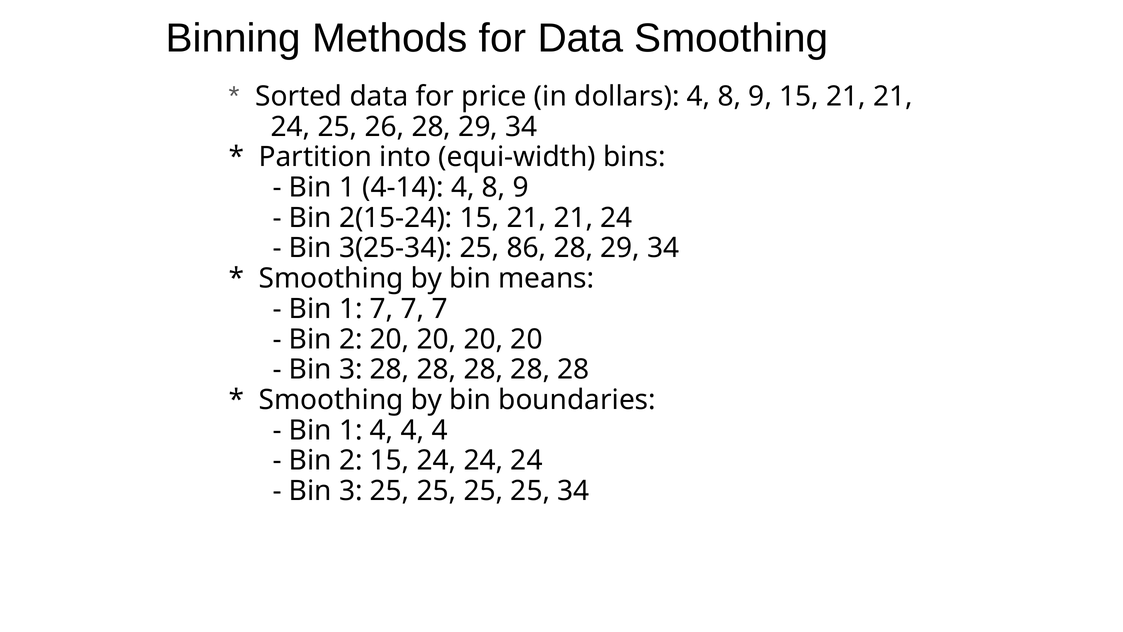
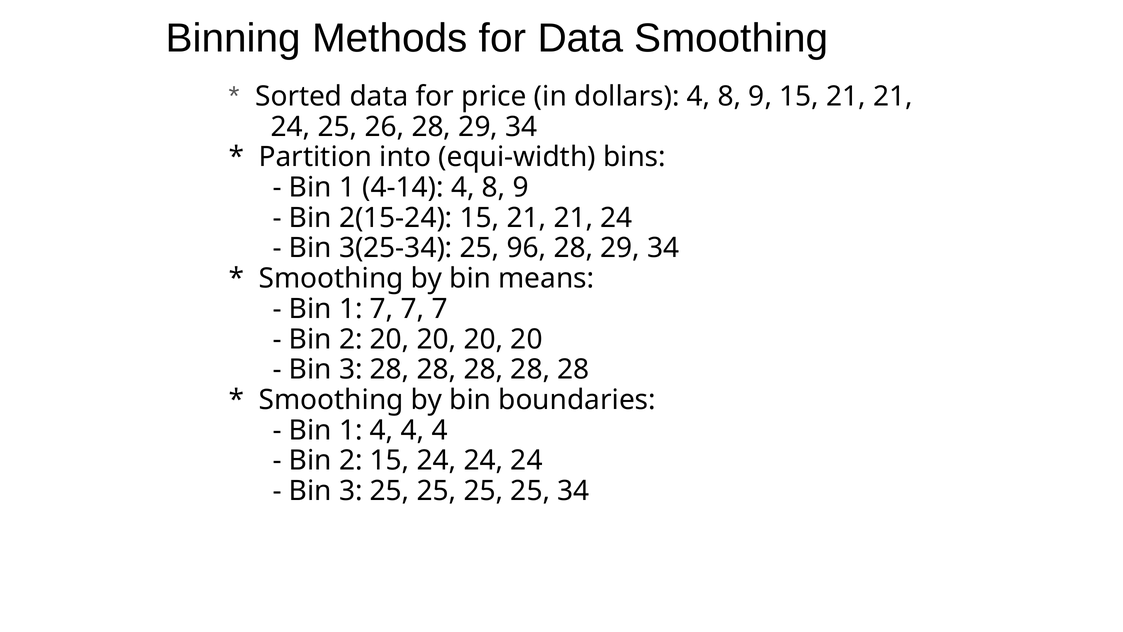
86: 86 -> 96 (526, 248)
